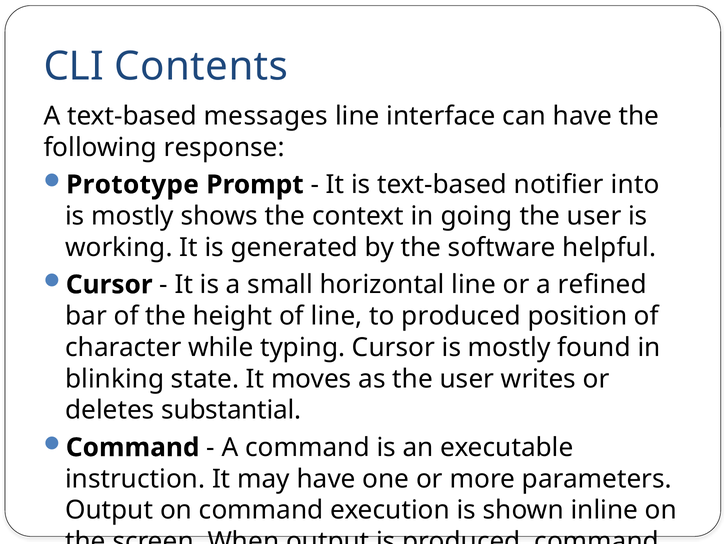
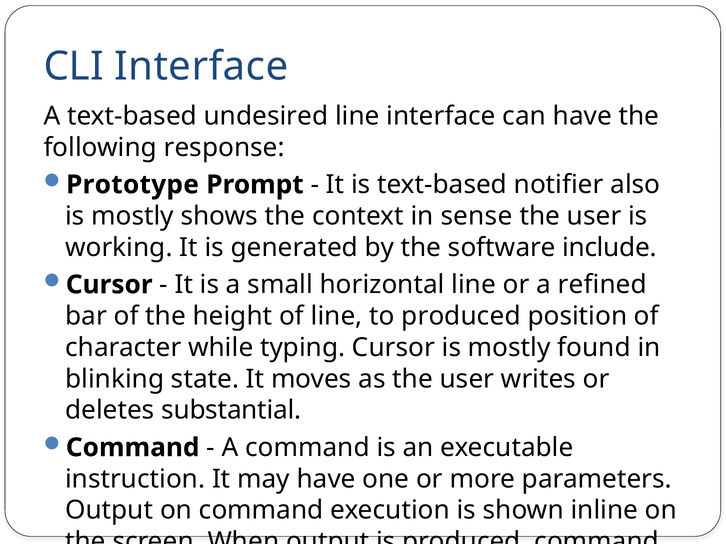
CLI Contents: Contents -> Interface (201, 67)
messages: messages -> undesired (266, 116)
into: into -> also (635, 185)
going: going -> sense (477, 216)
helpful: helpful -> include (609, 248)
